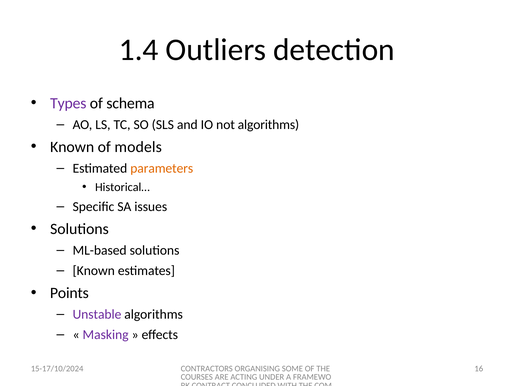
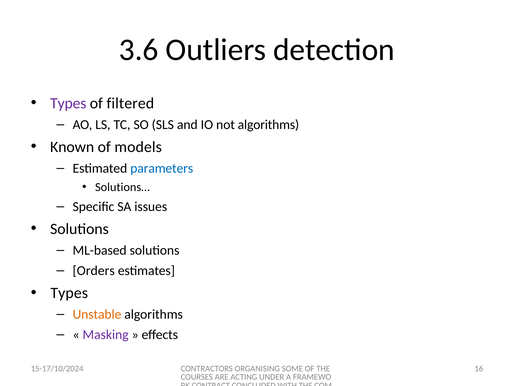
1.4: 1.4 -> 3.6 (139, 50)
schema: schema -> filtered (130, 103)
parameters colour: orange -> blue (162, 168)
Historical…: Historical… -> Solutions… (122, 187)
Known: Known -> Orders (94, 270)
Points: Points -> Types (69, 293)
Unstable colour: purple -> orange (97, 314)
